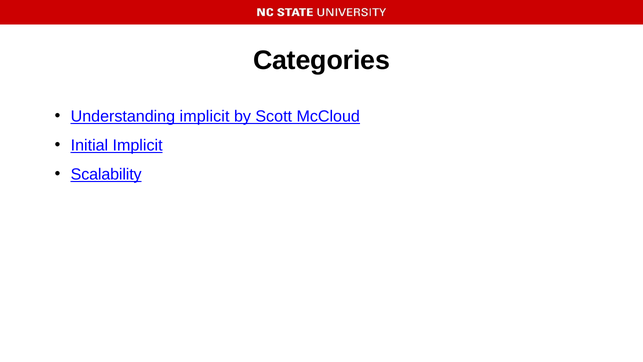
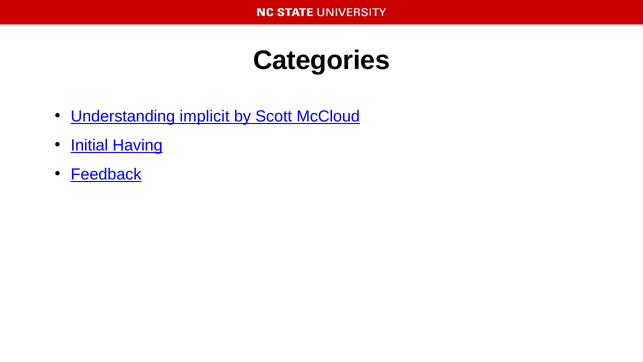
Initial Implicit: Implicit -> Having (138, 145)
Scalability: Scalability -> Feedback (106, 174)
